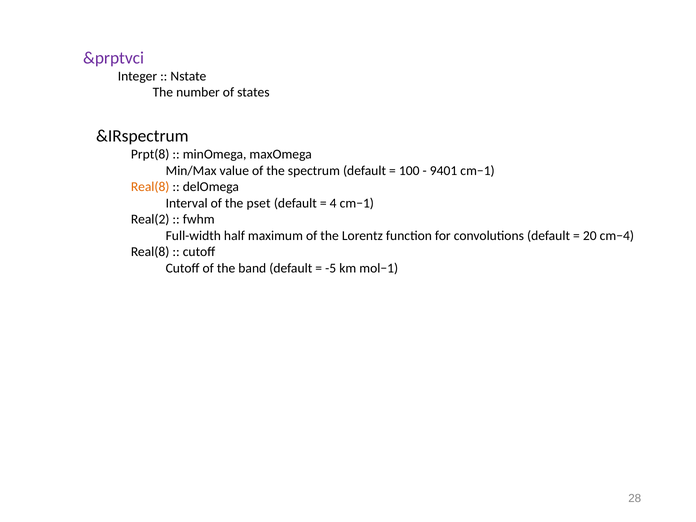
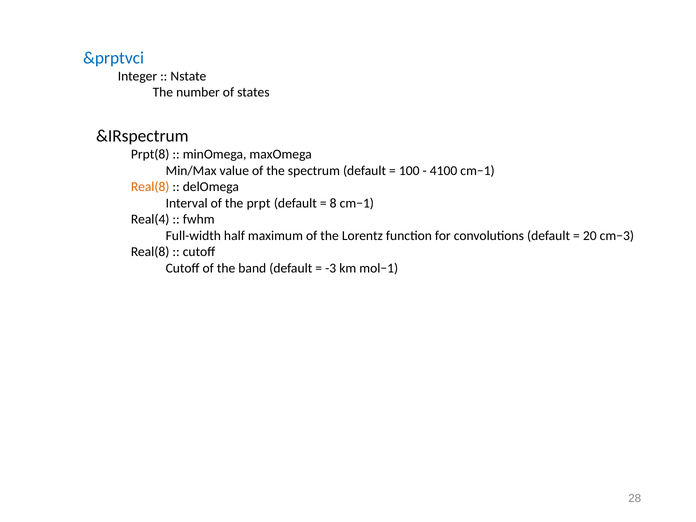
&prptvci colour: purple -> blue (114, 58)
9401: 9401 -> 4100 (444, 171)
pset: pset -> prpt (259, 203)
4: 4 -> 8 (333, 203)
Real(2: Real(2 -> Real(4 (150, 219)
cm−4: cm−4 -> cm−3 (617, 236)
-5: -5 -> -3 (331, 268)
